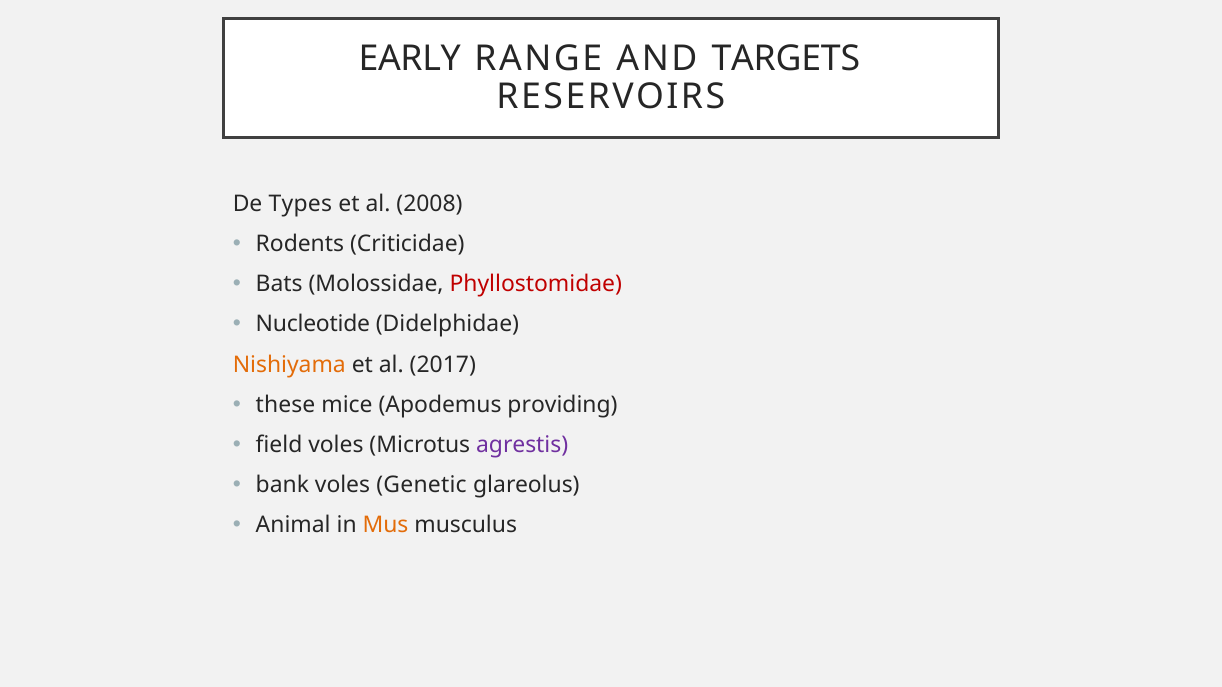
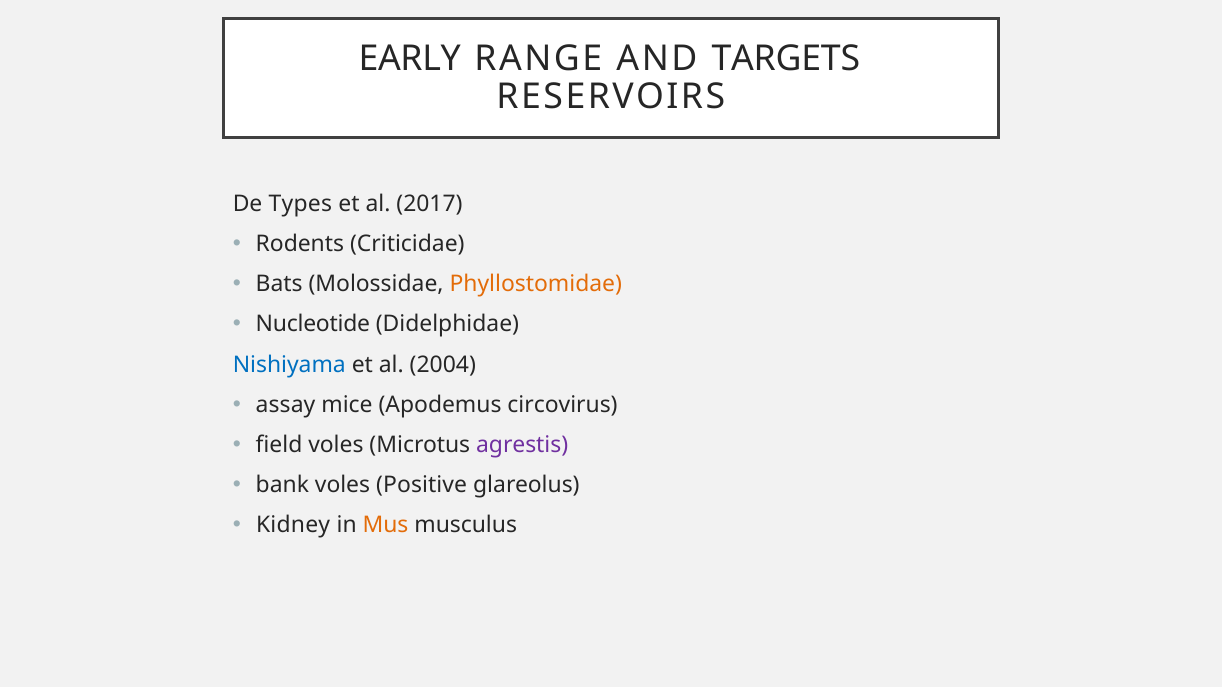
2008: 2008 -> 2017 (430, 204)
Phyllostomidae colour: red -> orange (536, 284)
Nishiyama colour: orange -> blue (289, 365)
2017: 2017 -> 2004 (443, 365)
these: these -> assay (286, 405)
providing: providing -> circovirus (563, 405)
Genetic: Genetic -> Positive (422, 485)
Animal: Animal -> Kidney (293, 526)
